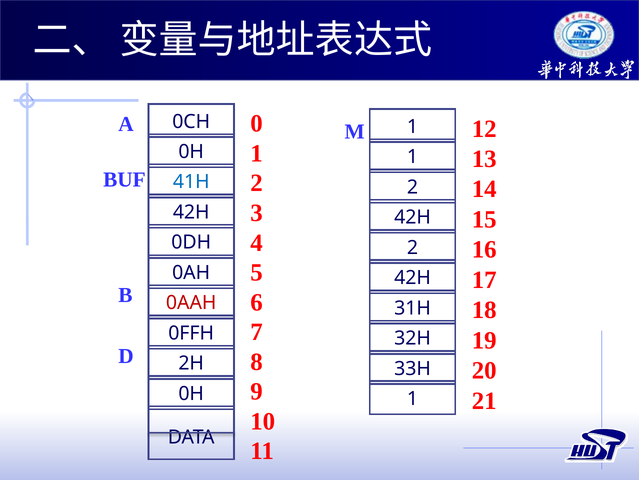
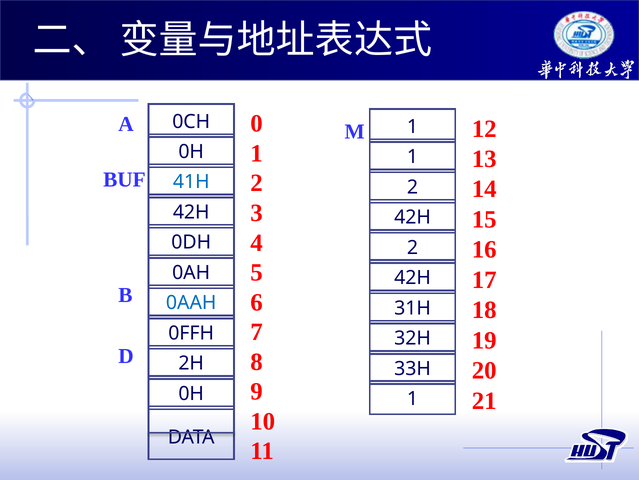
0AAH colour: red -> blue (191, 303)
